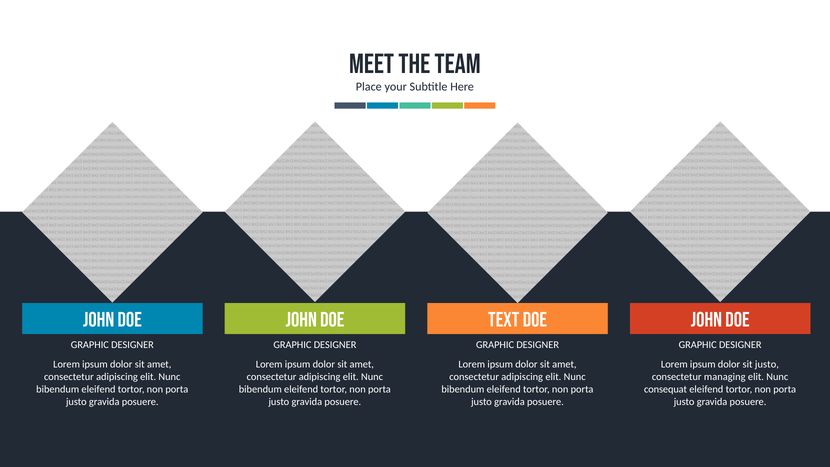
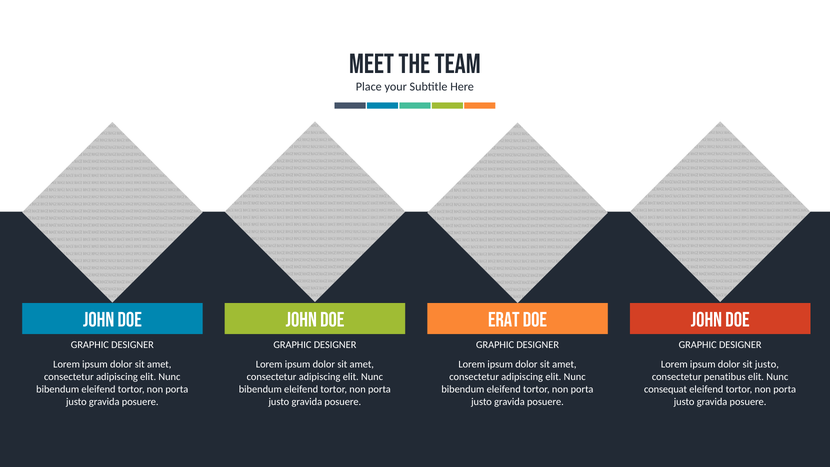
TEXT: TEXT -> ERAT (504, 320)
managing: managing -> penatibus (725, 377)
